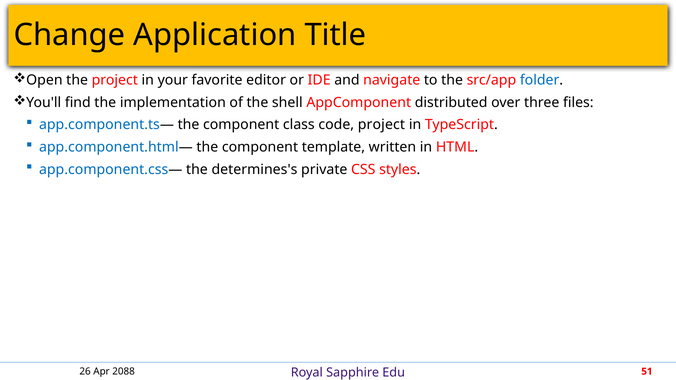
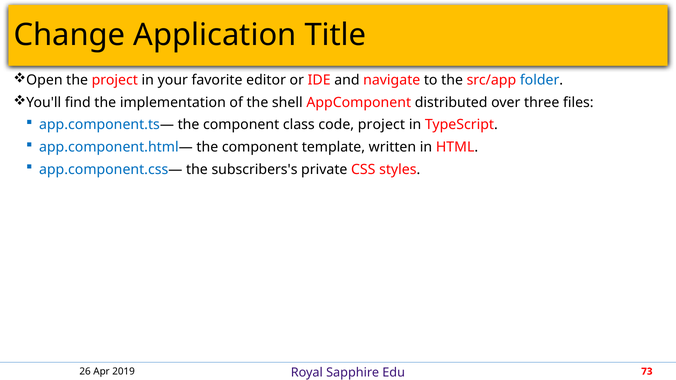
determines's: determines's -> subscribers's (255, 169)
2088: 2088 -> 2019 (124, 372)
51: 51 -> 73 (647, 372)
